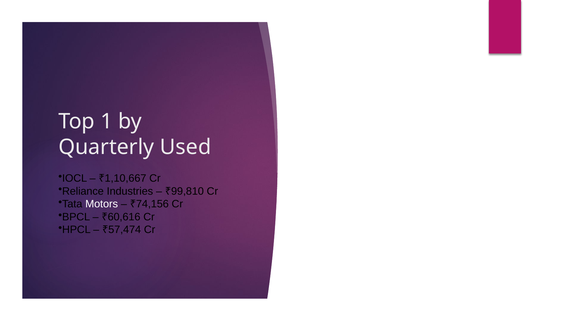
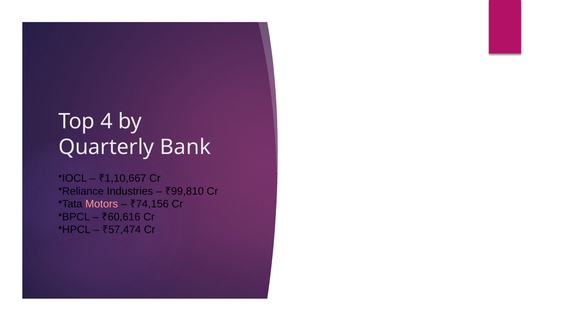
1: 1 -> 4 (106, 121)
Used: Used -> Bank (185, 147)
Motors colour: white -> pink (102, 204)
